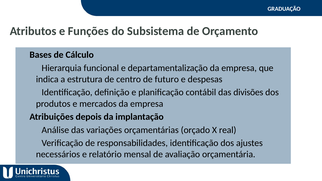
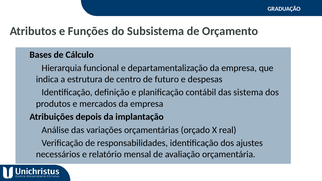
divisões: divisões -> sistema (248, 92)
